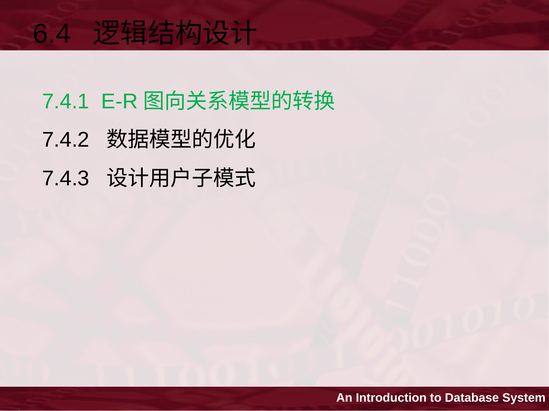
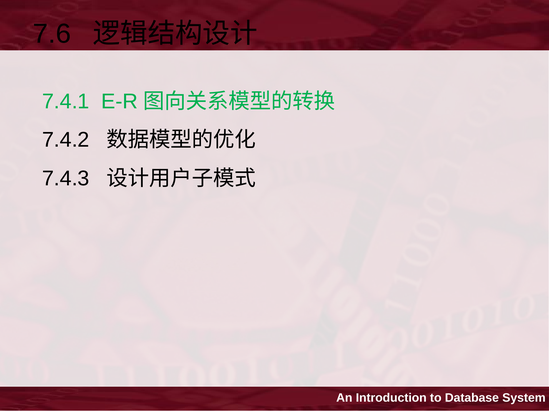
6.4: 6.4 -> 7.6 (52, 34)
